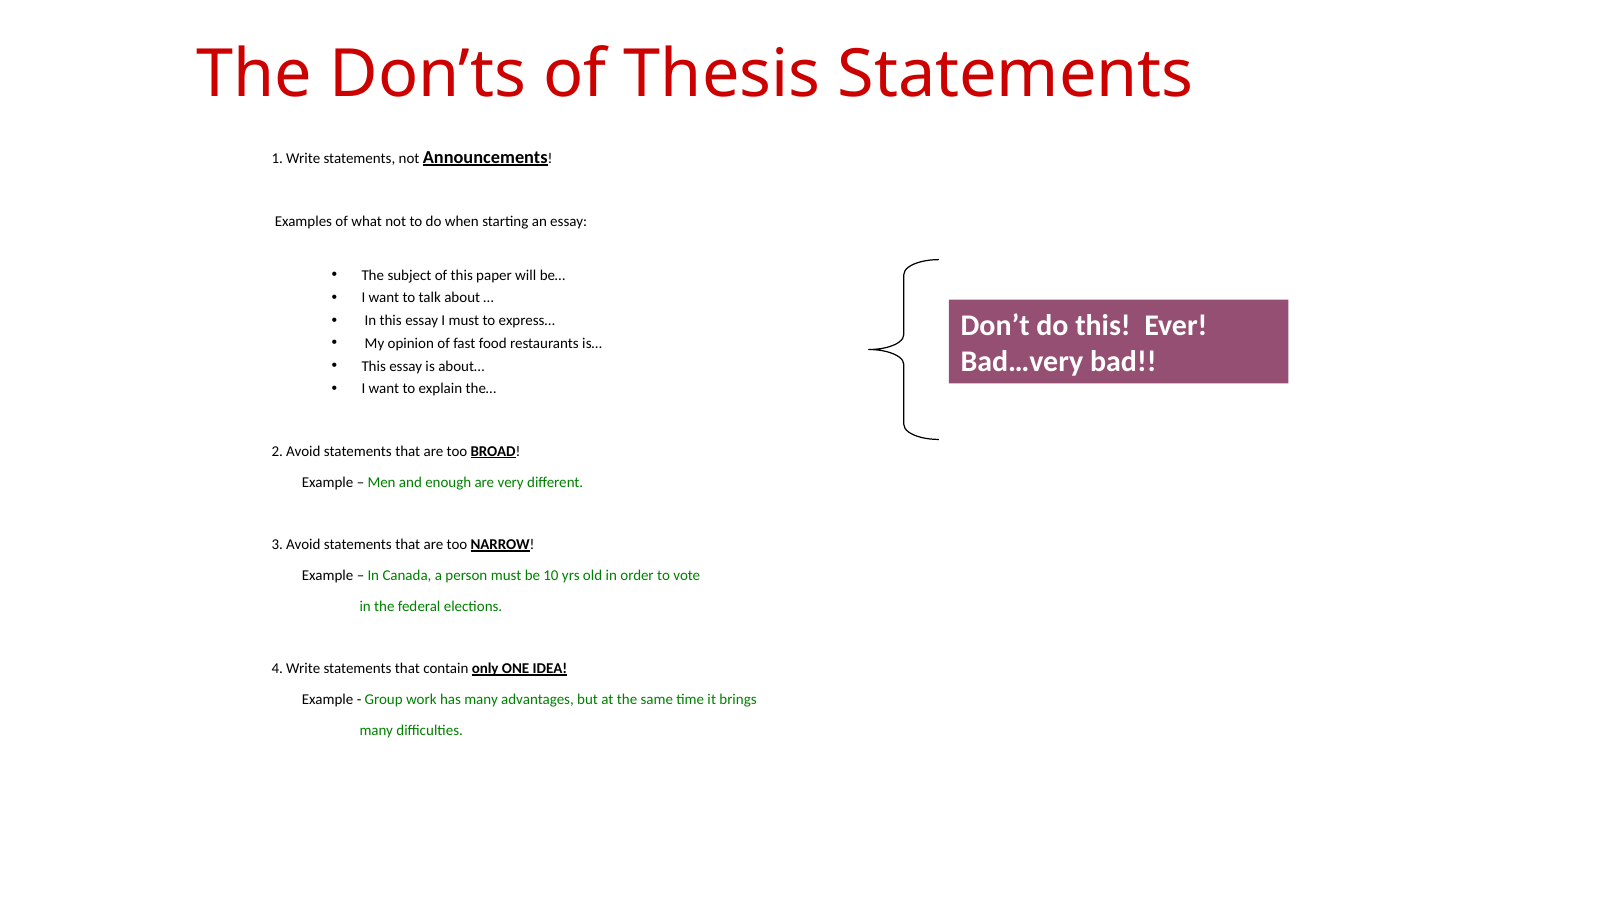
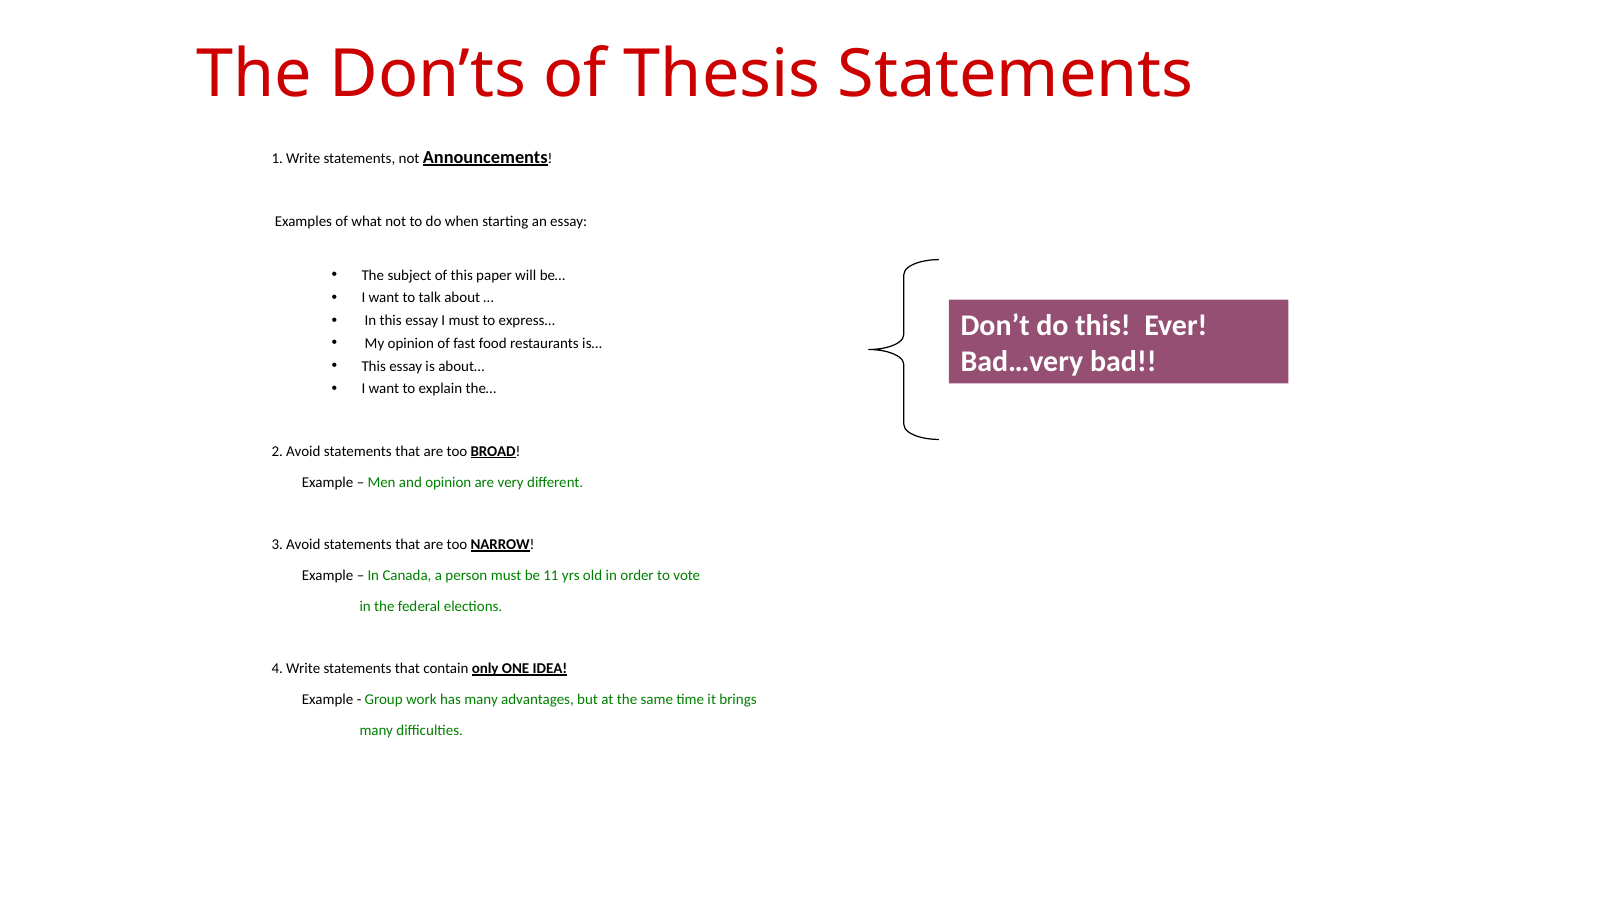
and enough: enough -> opinion (448, 482)
10: 10 -> 11 (551, 575)
